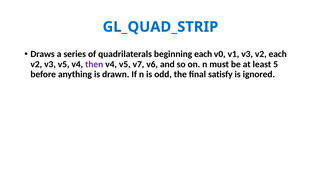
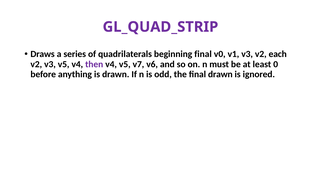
GL_QUAD_STRIP colour: blue -> purple (160, 27)
beginning each: each -> final (203, 54)
5: 5 -> 0 (276, 64)
final satisfy: satisfy -> drawn (220, 74)
